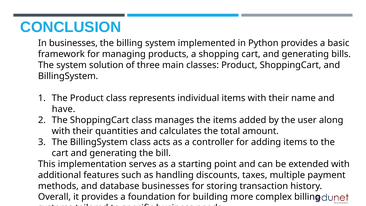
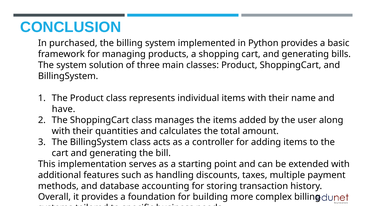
In businesses: businesses -> purchased (73, 43)
database businesses: businesses -> accounting (166, 186)
